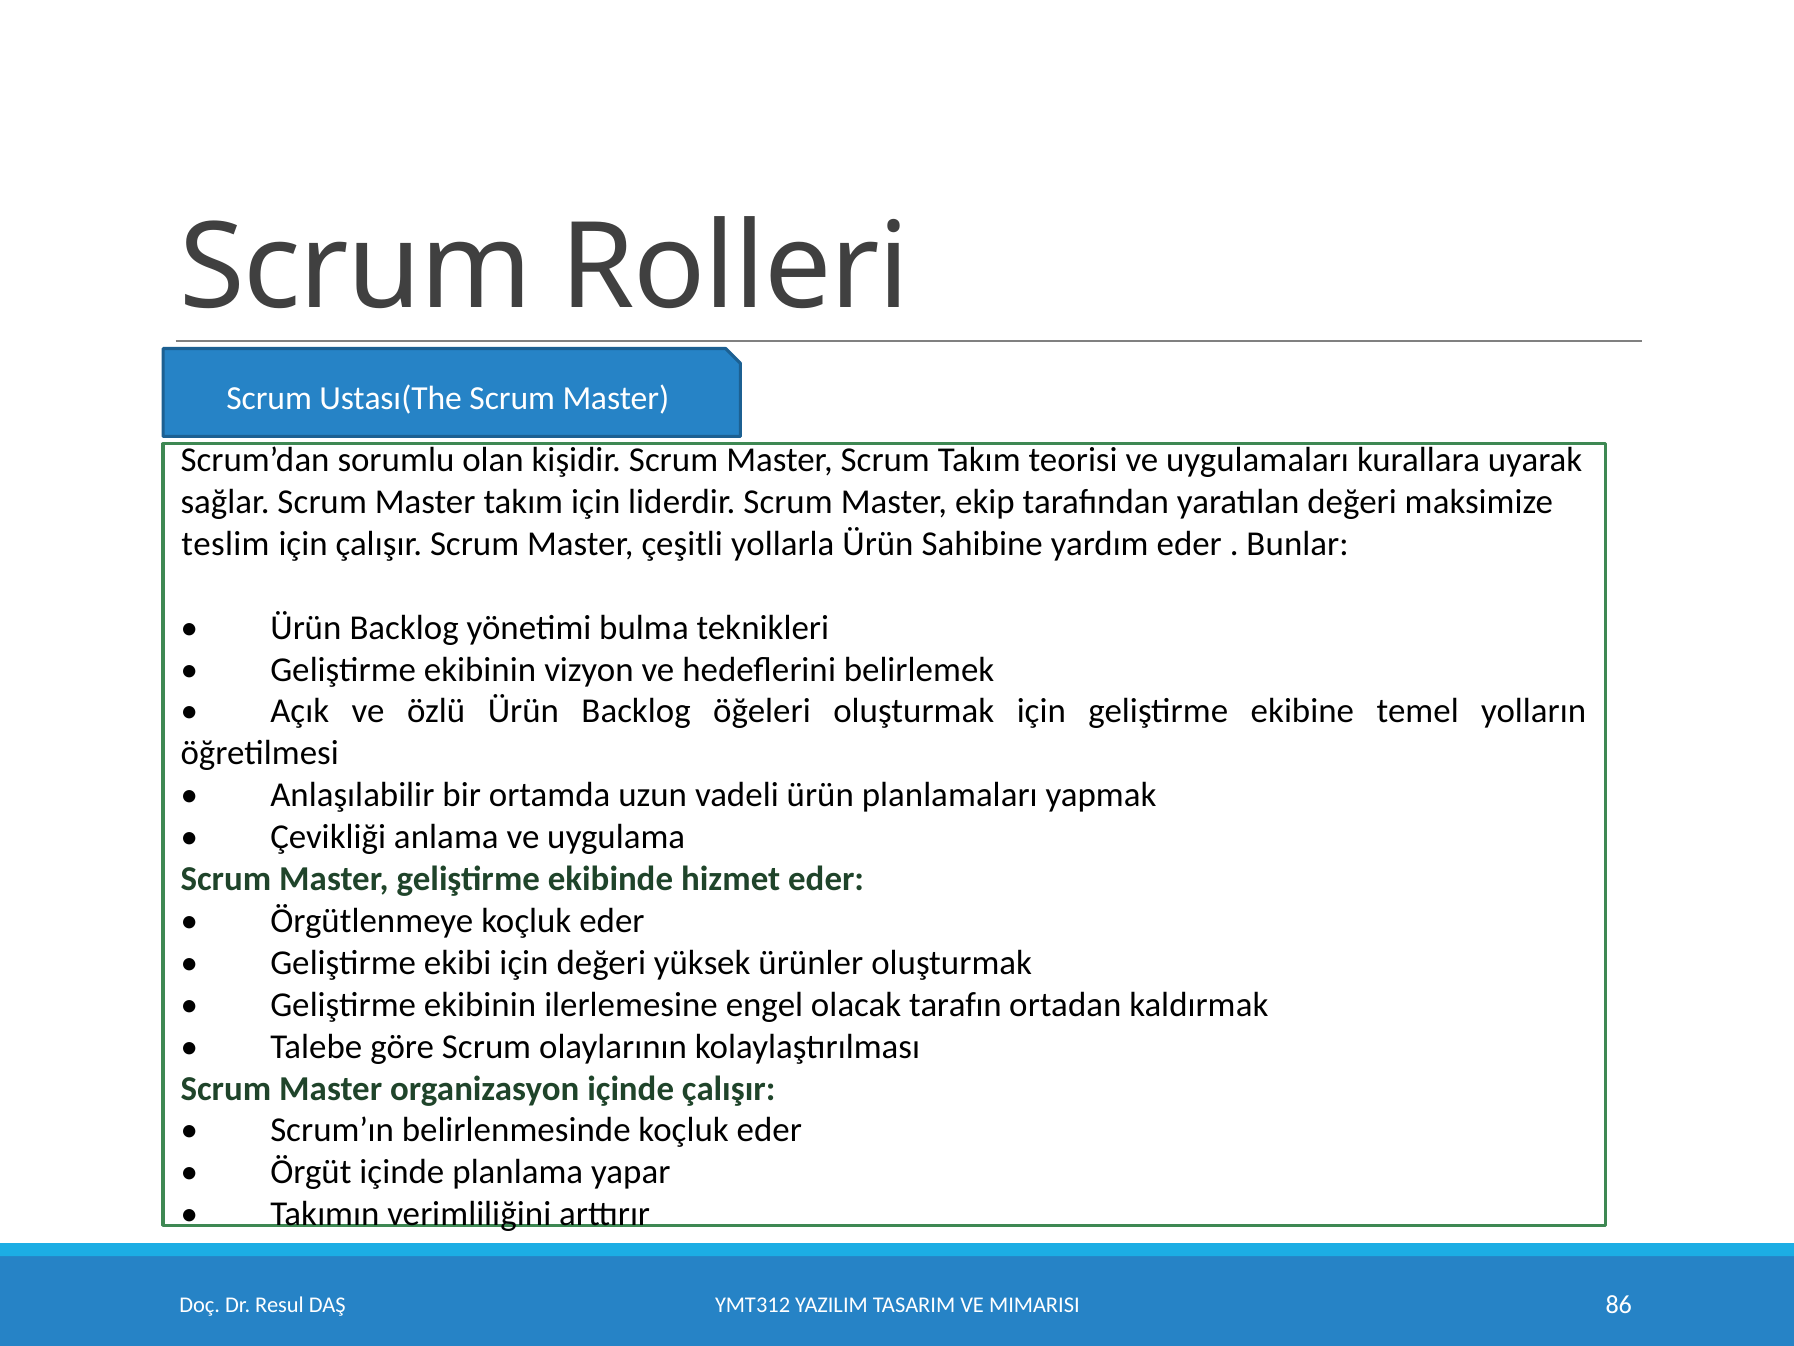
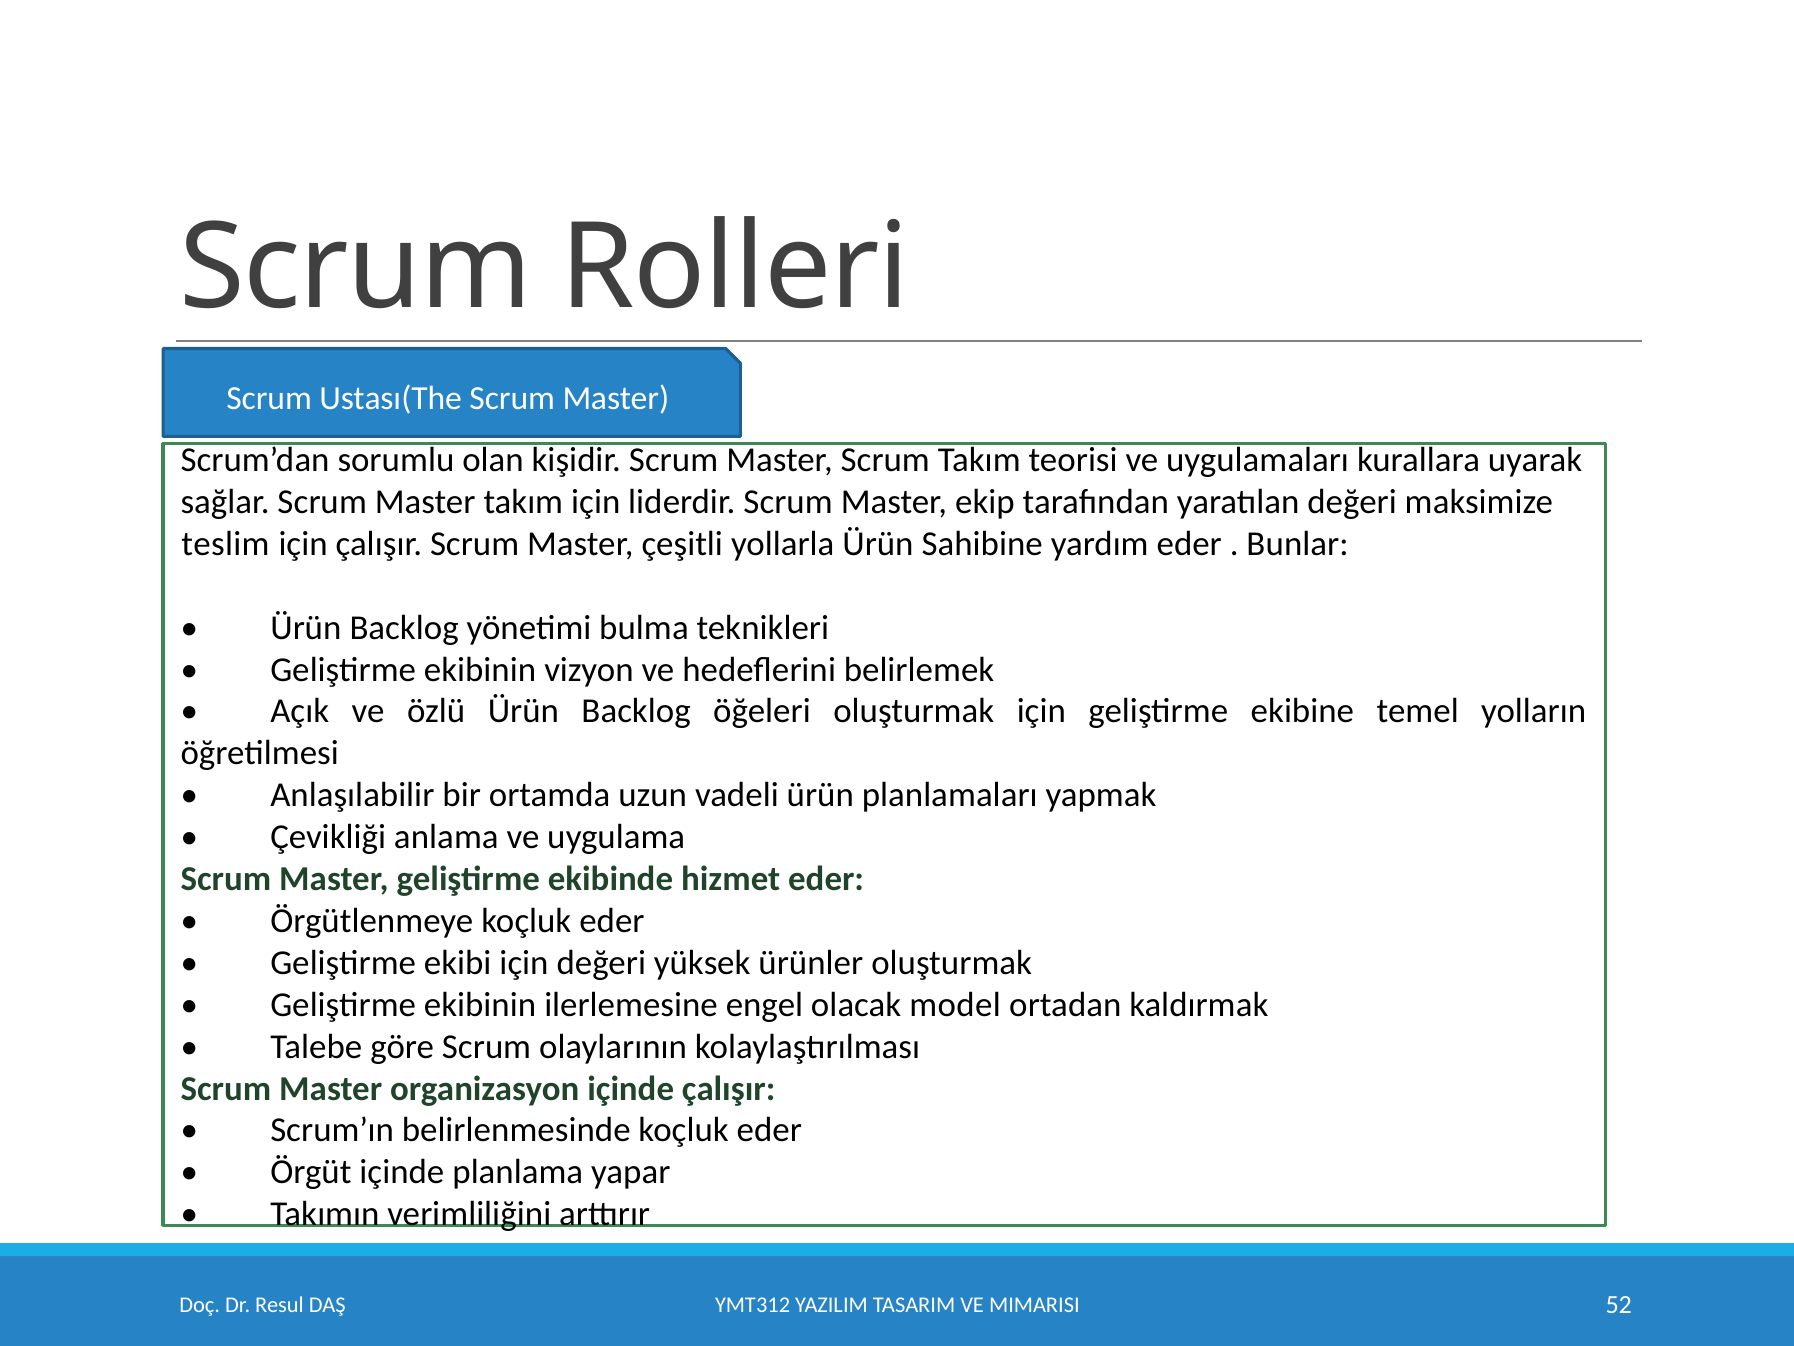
tarafın: tarafın -> model (955, 1004)
86: 86 -> 52 (1619, 1305)
